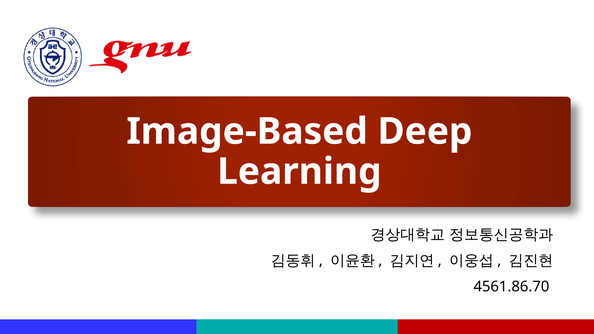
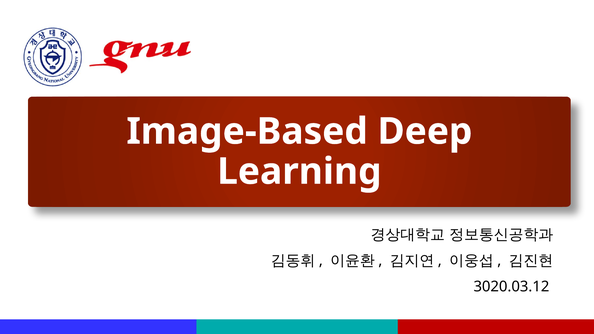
4561.86.70: 4561.86.70 -> 3020.03.12 (511, 287)
